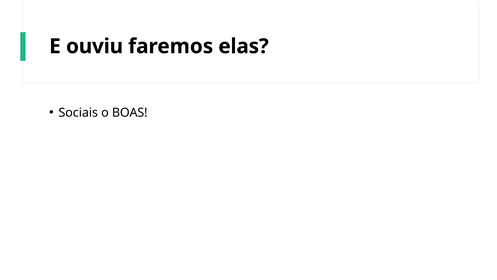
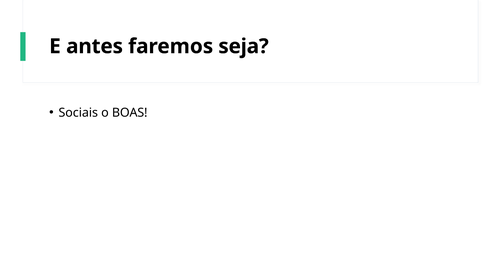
ouviu: ouviu -> antes (95, 46)
elas: elas -> seja (244, 46)
